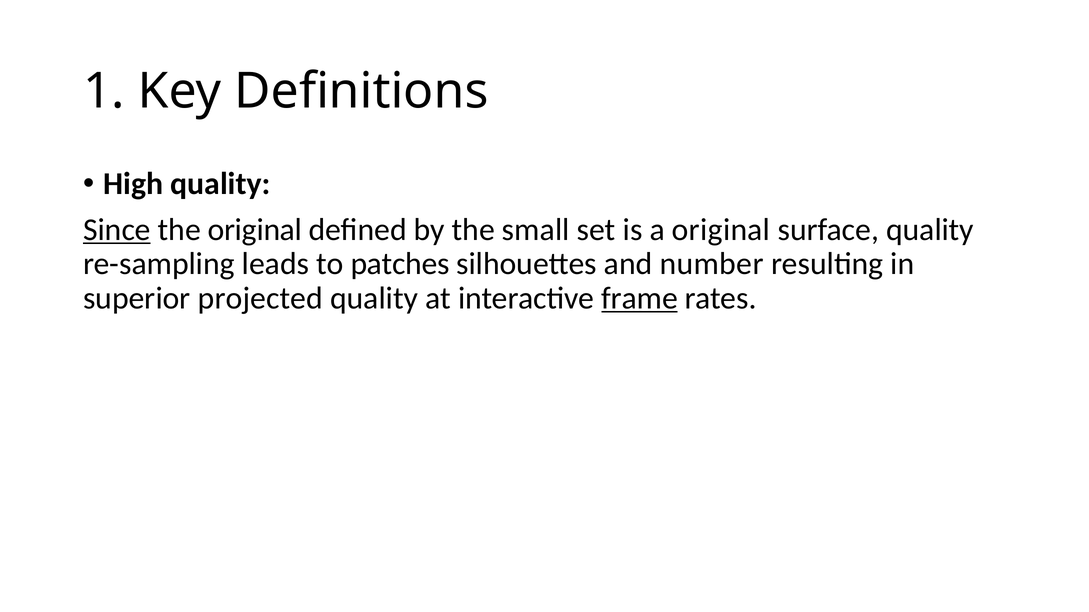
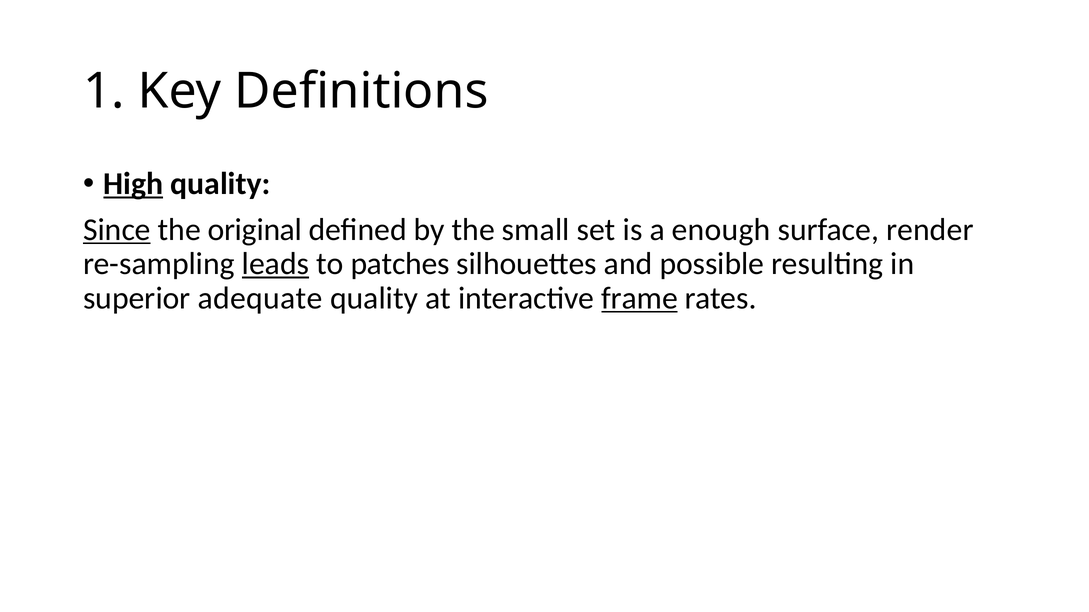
High underline: none -> present (133, 184)
a original: original -> enough (721, 230)
surface quality: quality -> render (930, 230)
leads underline: none -> present (276, 264)
number: number -> possible (712, 264)
projected: projected -> adequate (260, 298)
